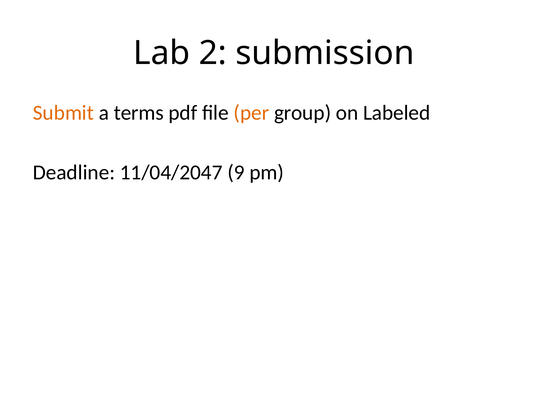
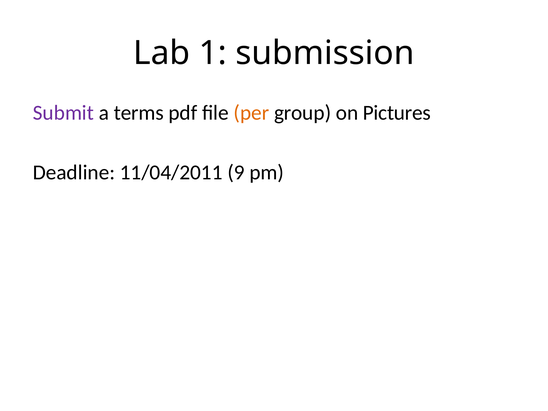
2: 2 -> 1 (213, 53)
Submit colour: orange -> purple (63, 113)
Labeled: Labeled -> Pictures (397, 113)
11/04/2047: 11/04/2047 -> 11/04/2011 (171, 172)
